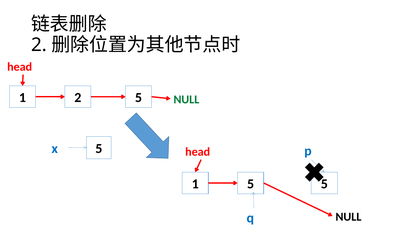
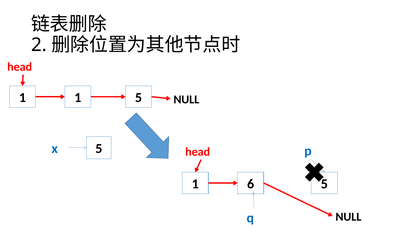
1 2: 2 -> 1 (78, 98)
NULL colour: green -> black (186, 99)
1 5: 5 -> 6 (251, 184)
